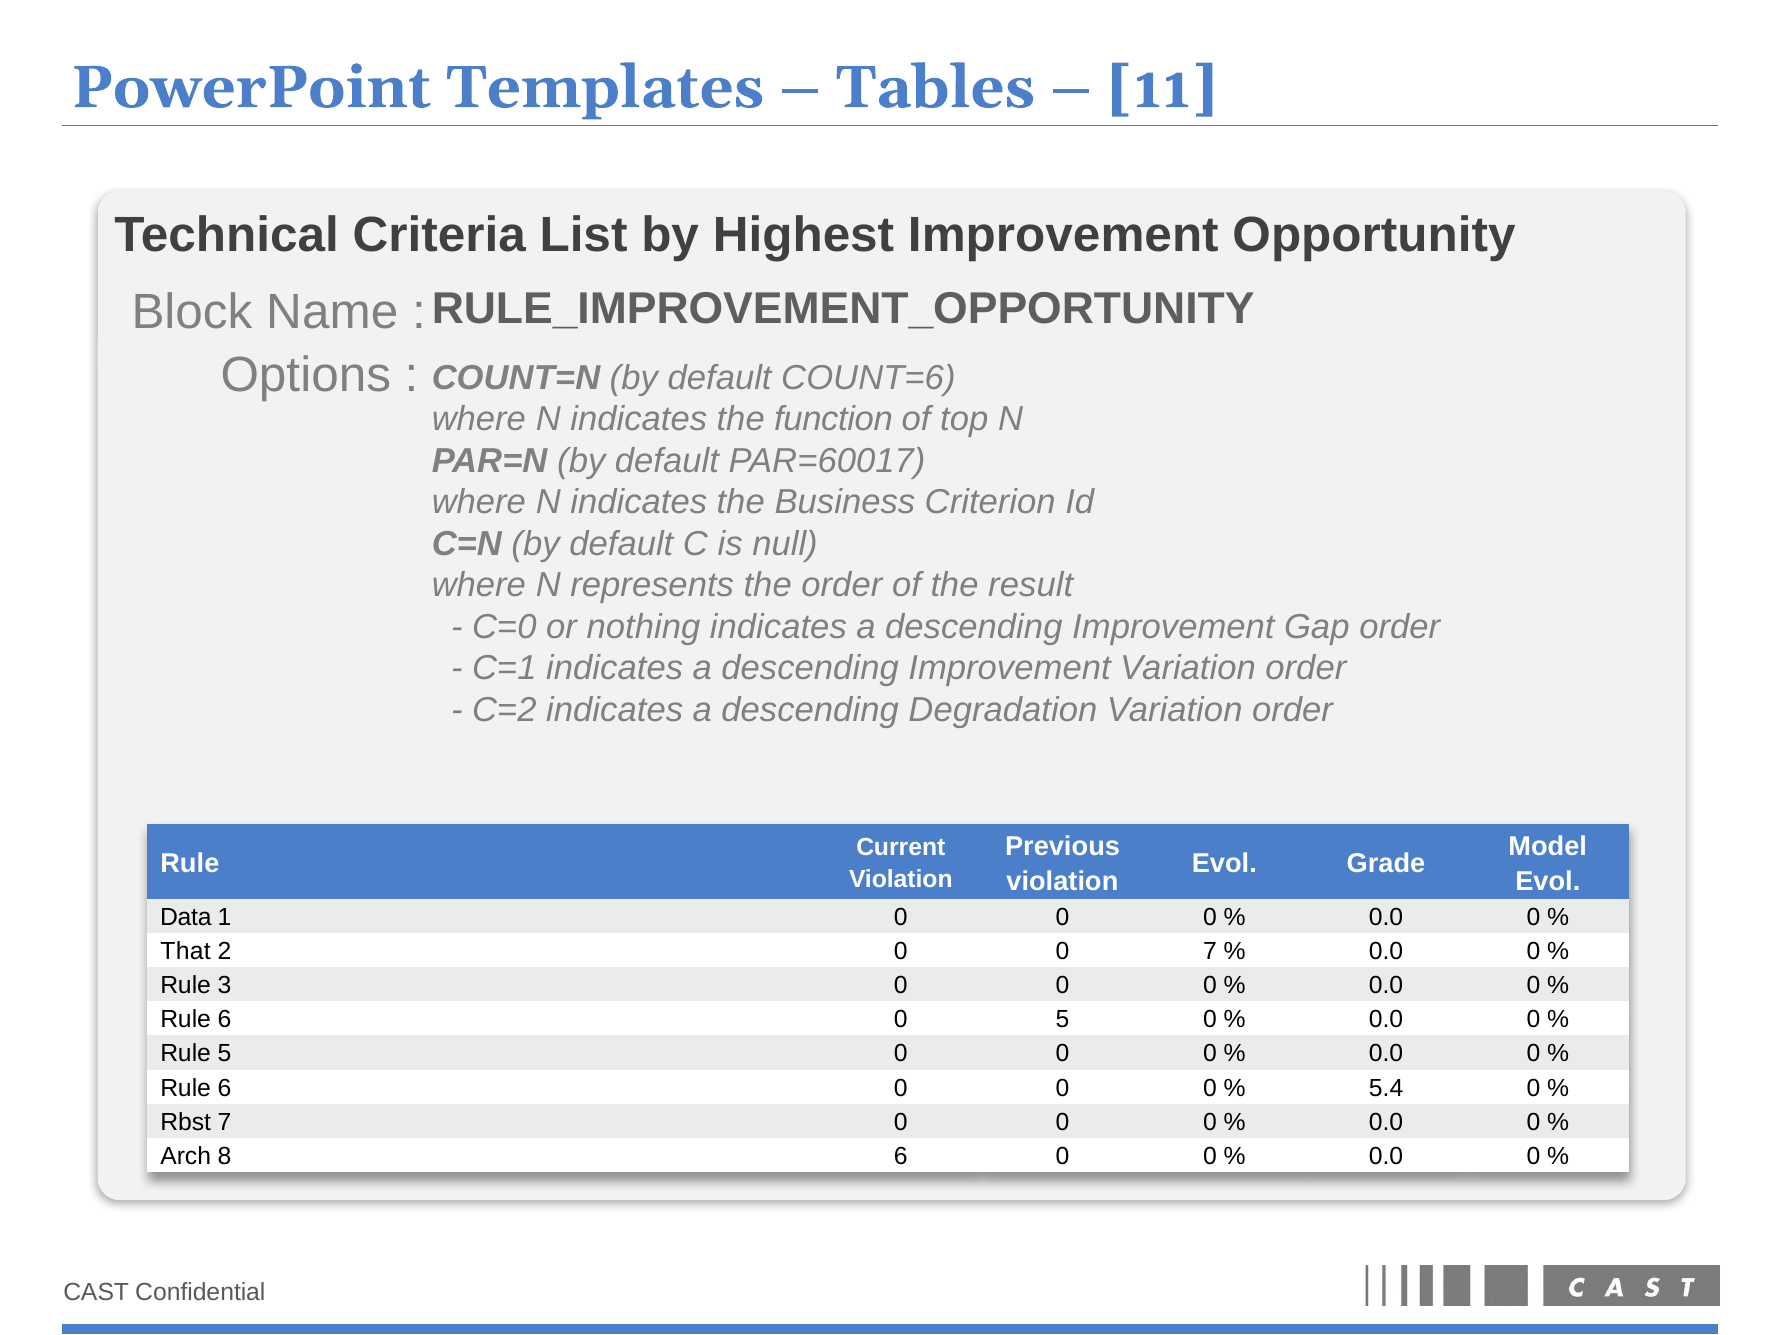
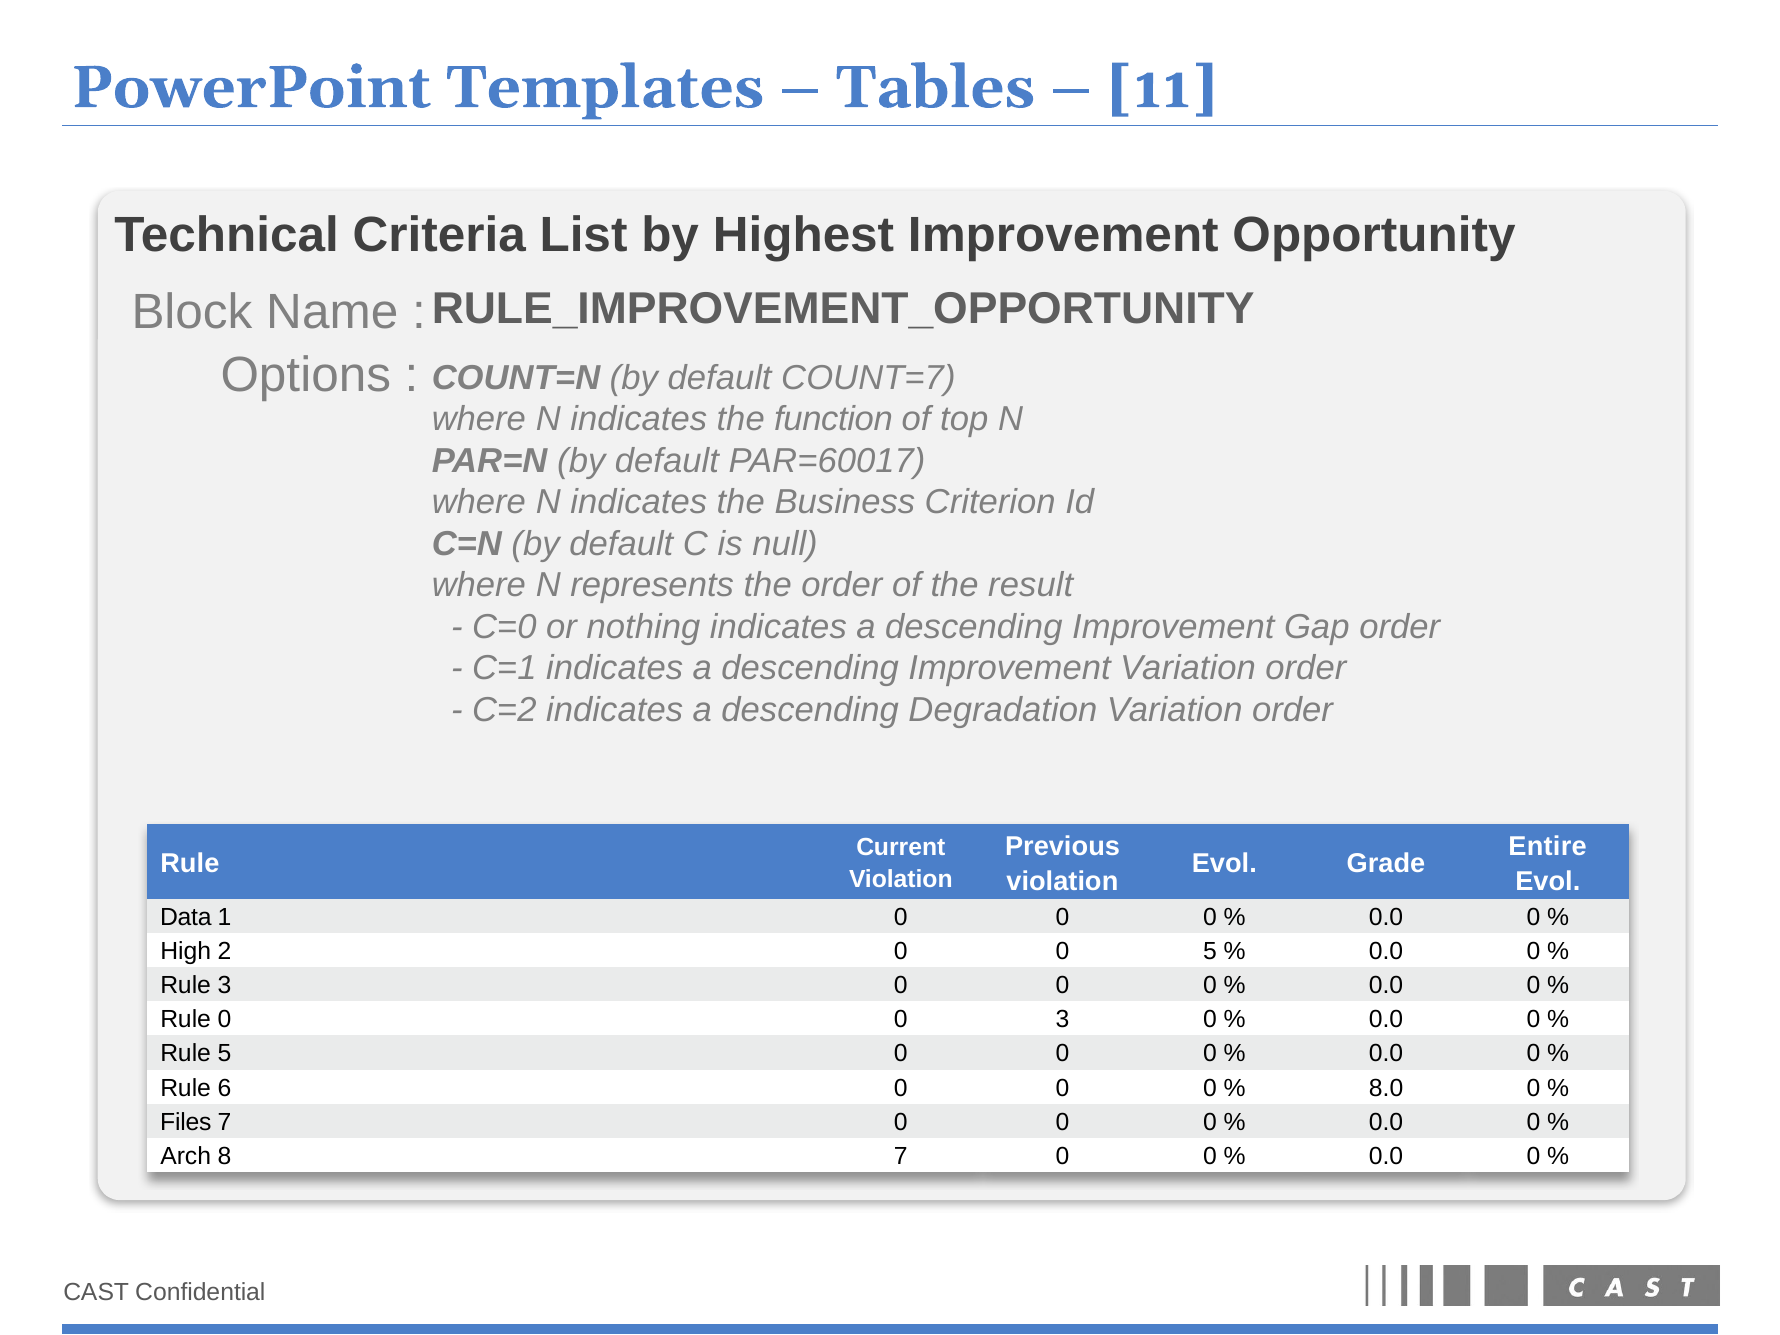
COUNT=6: COUNT=6 -> COUNT=7 (868, 378)
Model: Model -> Entire (1548, 846)
That: That -> High (186, 951)
0 7: 7 -> 5 (1210, 951)
6: 6 -> 0 (225, 1019)
0 5: 5 -> 3 (1063, 1019)
5.4: 5.4 -> 8.0 (1386, 1088)
Rbst: Rbst -> Files (186, 1122)
8 6: 6 -> 7 (901, 1156)
